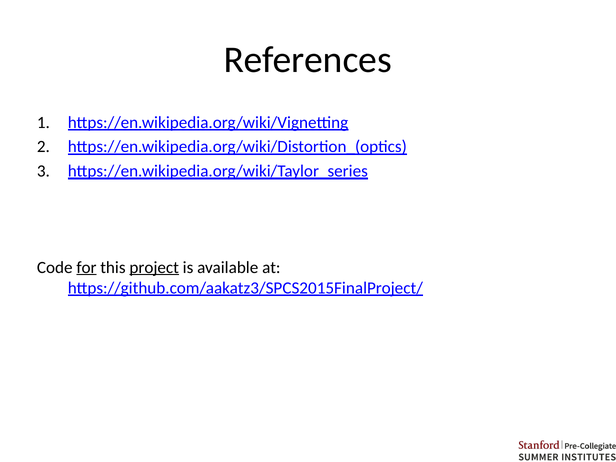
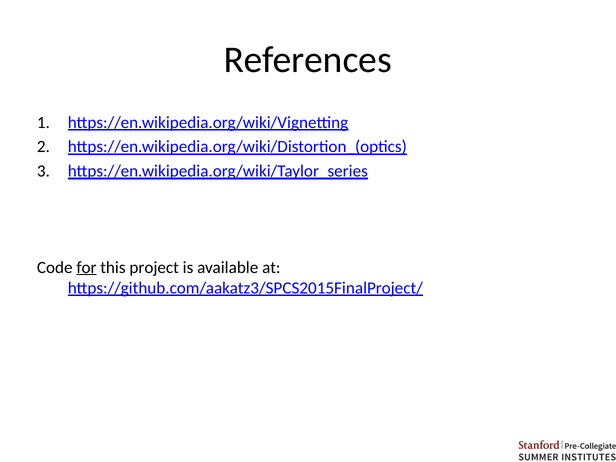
project underline: present -> none (154, 267)
